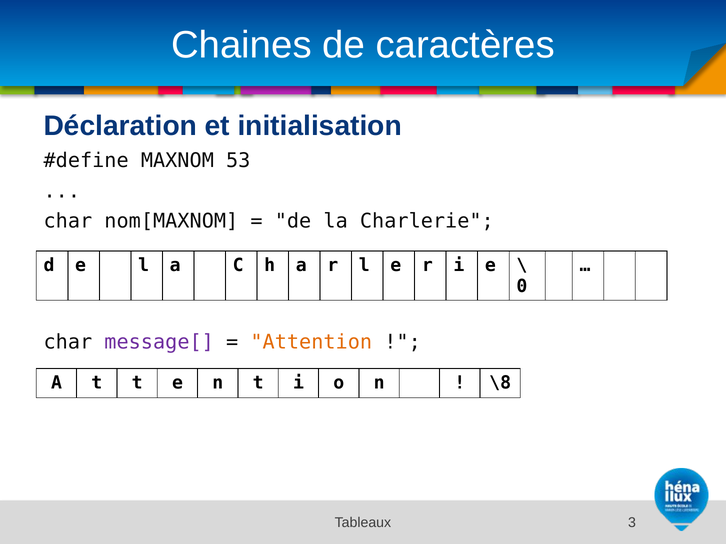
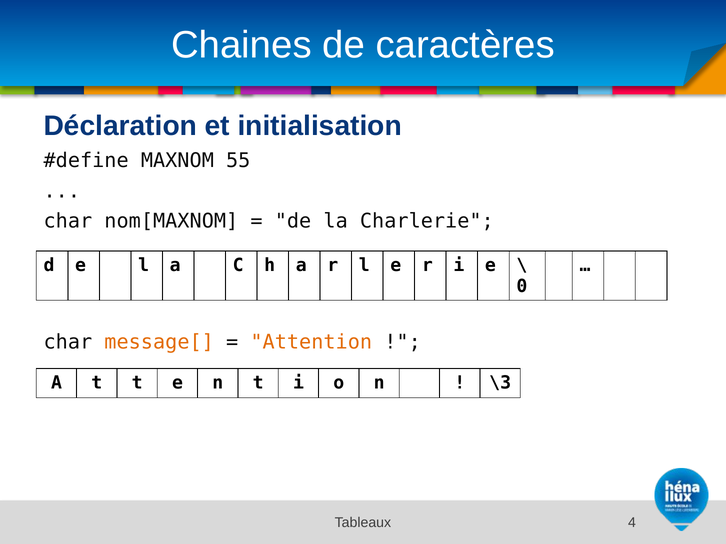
53: 53 -> 55 (238, 161)
message[ colour: purple -> orange (159, 342)
\8: \8 -> \3 (500, 383)
3: 3 -> 4 (632, 523)
